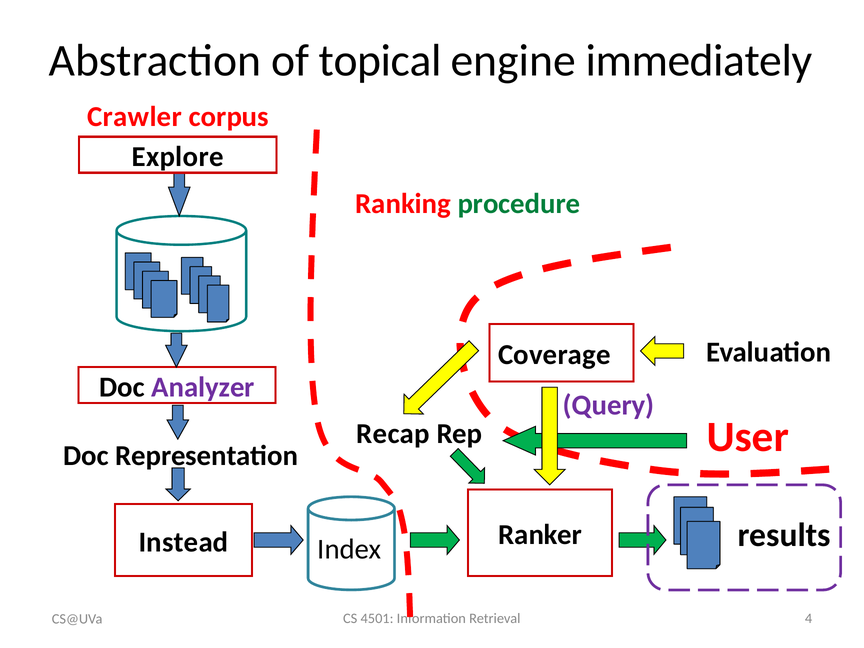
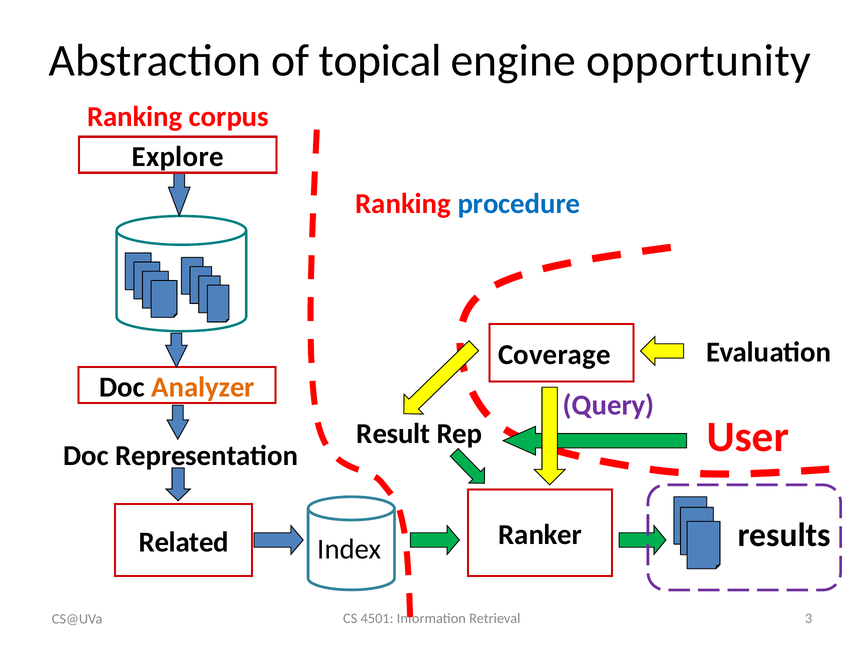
immediately: immediately -> opportunity (699, 61)
Crawler: Crawler -> Ranking (135, 117)
procedure colour: green -> blue (519, 204)
Analyzer colour: purple -> orange (203, 387)
Recap: Recap -> Result (393, 434)
Instead: Instead -> Related (184, 542)
4: 4 -> 3 (809, 619)
